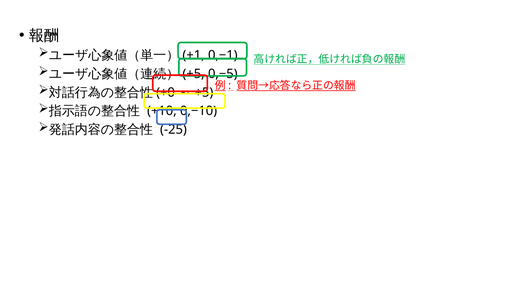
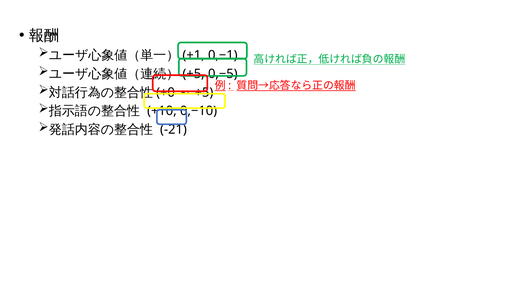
-25: -25 -> -21 (173, 130)
